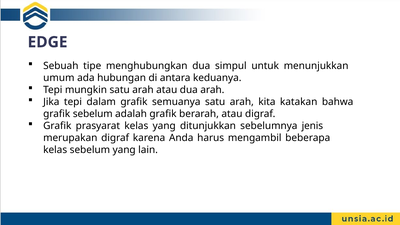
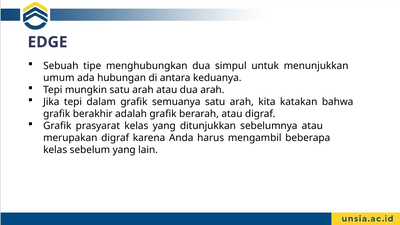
grafik sebelum: sebelum -> berakhir (93, 114)
sebelumnya jenis: jenis -> atau (312, 126)
